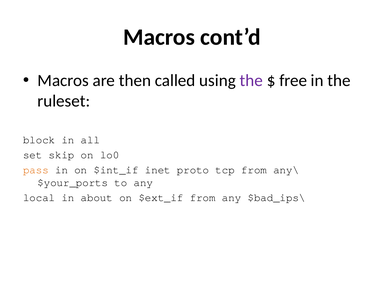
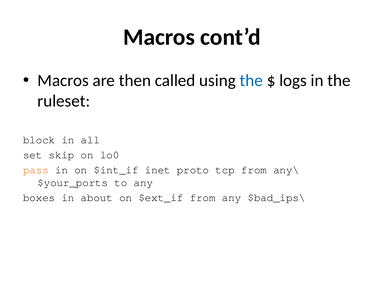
the colour: purple -> blue (251, 81)
free: free -> logs (293, 81)
local: local -> boxes (39, 198)
